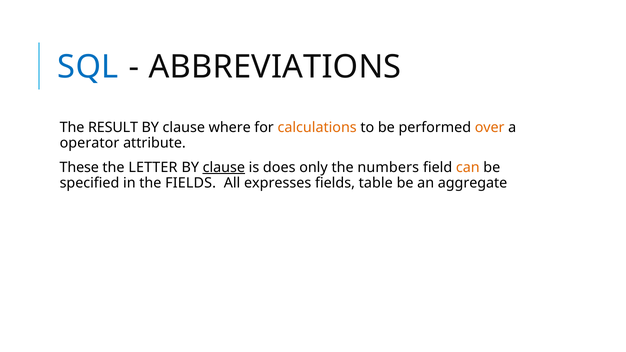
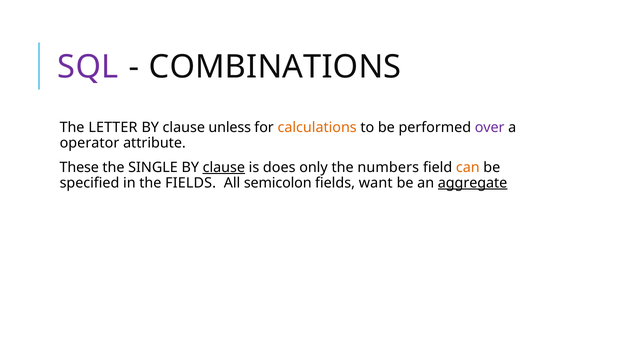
SQL colour: blue -> purple (88, 67)
ABBREVIATIONS: ABBREVIATIONS -> COMBINATIONS (275, 67)
RESULT: RESULT -> LETTER (113, 127)
where: where -> unless (230, 127)
over colour: orange -> purple (490, 127)
LETTER: LETTER -> SINGLE (153, 167)
expresses: expresses -> semicolon (278, 183)
table: table -> want (376, 183)
aggregate underline: none -> present (473, 183)
